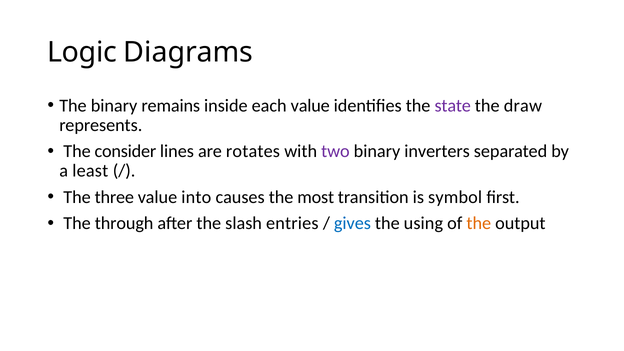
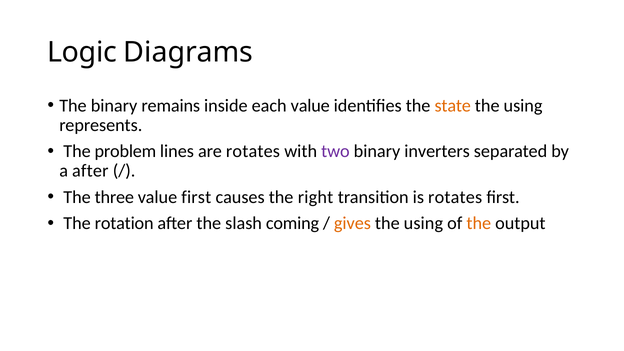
state colour: purple -> orange (453, 106)
draw: draw -> using (523, 106)
consider: consider -> problem (125, 151)
a least: least -> after (90, 171)
value into: into -> first (196, 197)
most: most -> right (316, 197)
is symbol: symbol -> rotates (455, 197)
through: through -> rotation (124, 223)
entries: entries -> coming (292, 223)
gives colour: blue -> orange (352, 223)
